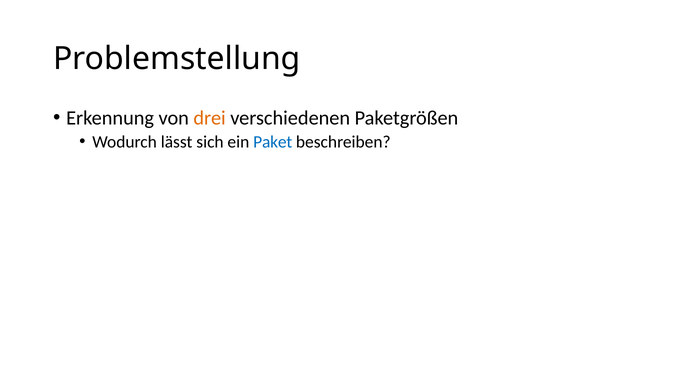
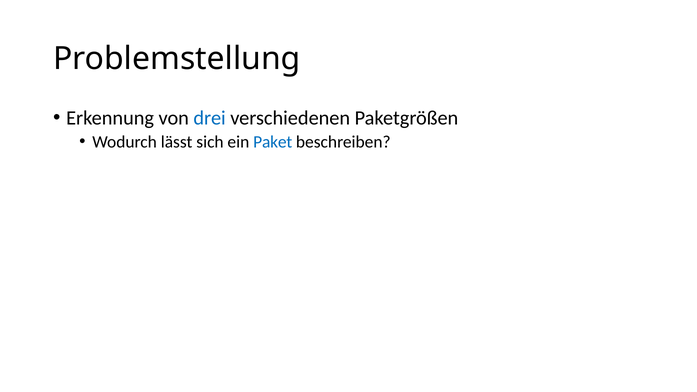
drei colour: orange -> blue (210, 118)
